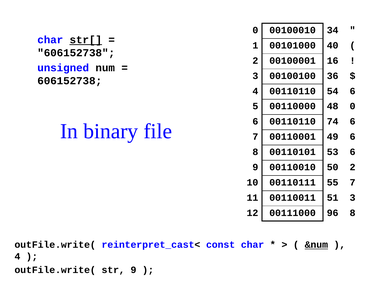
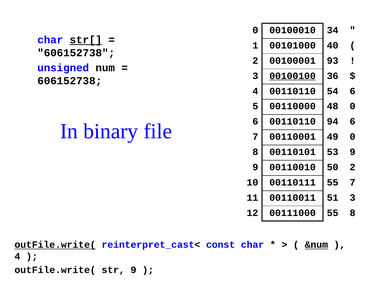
16: 16 -> 93 (333, 61)
00100100 underline: none -> present (293, 76)
74: 74 -> 94 (333, 122)
49 6: 6 -> 0 (353, 137)
53 6: 6 -> 9 (353, 152)
00111000 96: 96 -> 55 (333, 213)
outFile.write( underline: none -> present (55, 245)
